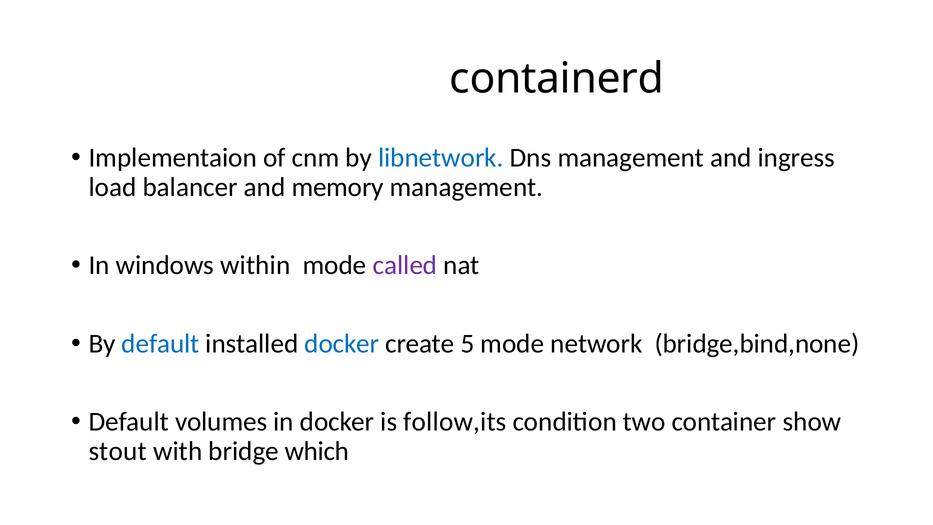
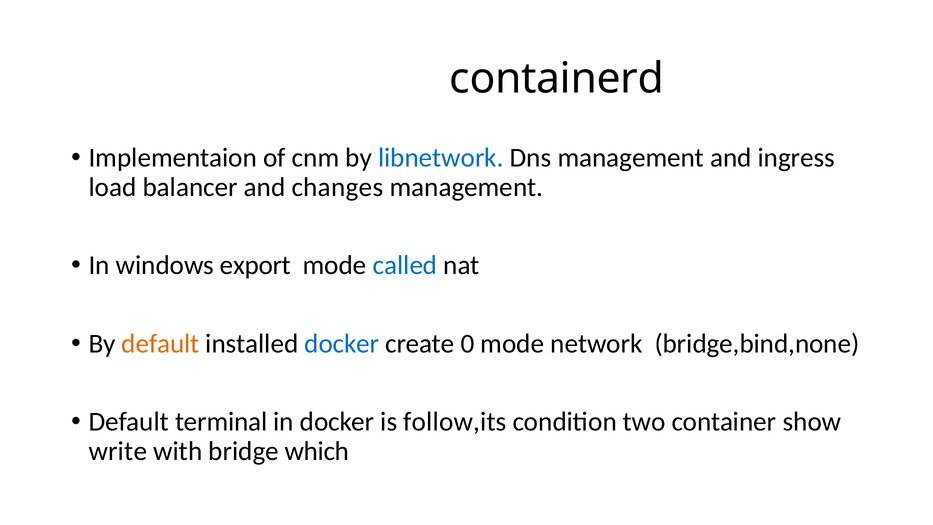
memory: memory -> changes (337, 187)
within: within -> export (255, 265)
called colour: purple -> blue (405, 265)
default colour: blue -> orange (160, 344)
5: 5 -> 0 (467, 344)
volumes: volumes -> terminal (221, 422)
stout: stout -> write (118, 451)
